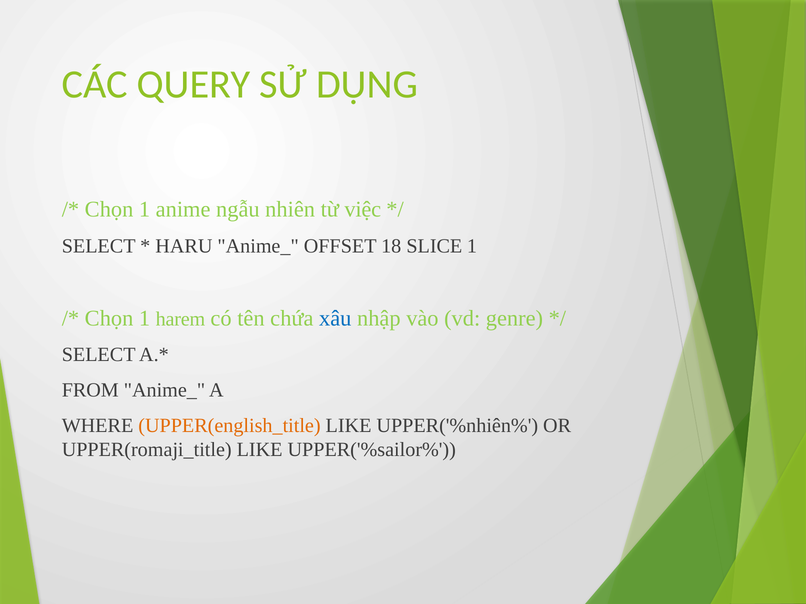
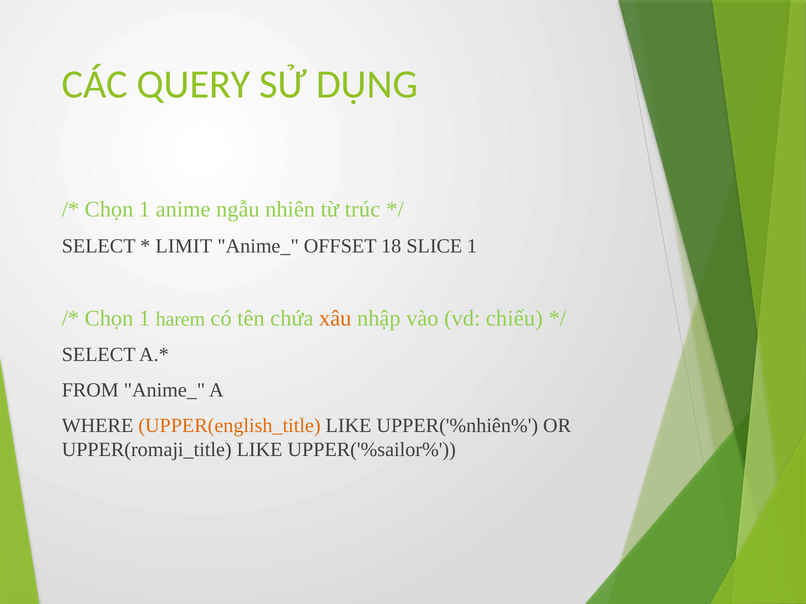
việc: việc -> trúc (363, 210)
HARU: HARU -> LIMIT (184, 246)
xâu colour: blue -> orange (335, 318)
genre: genre -> chiếu (514, 318)
